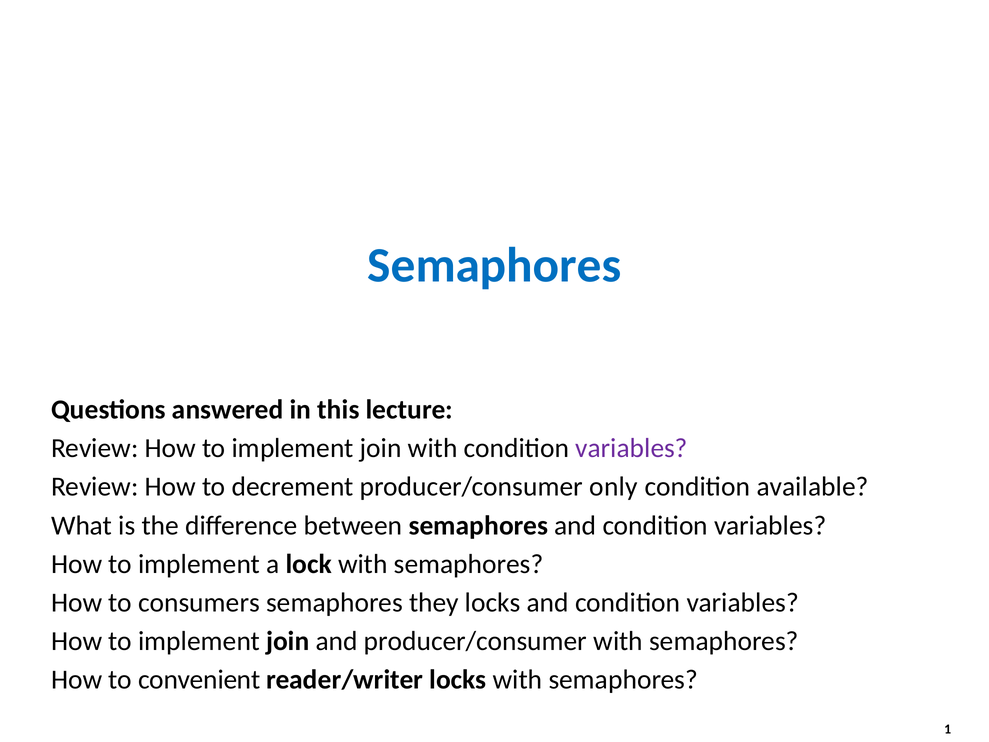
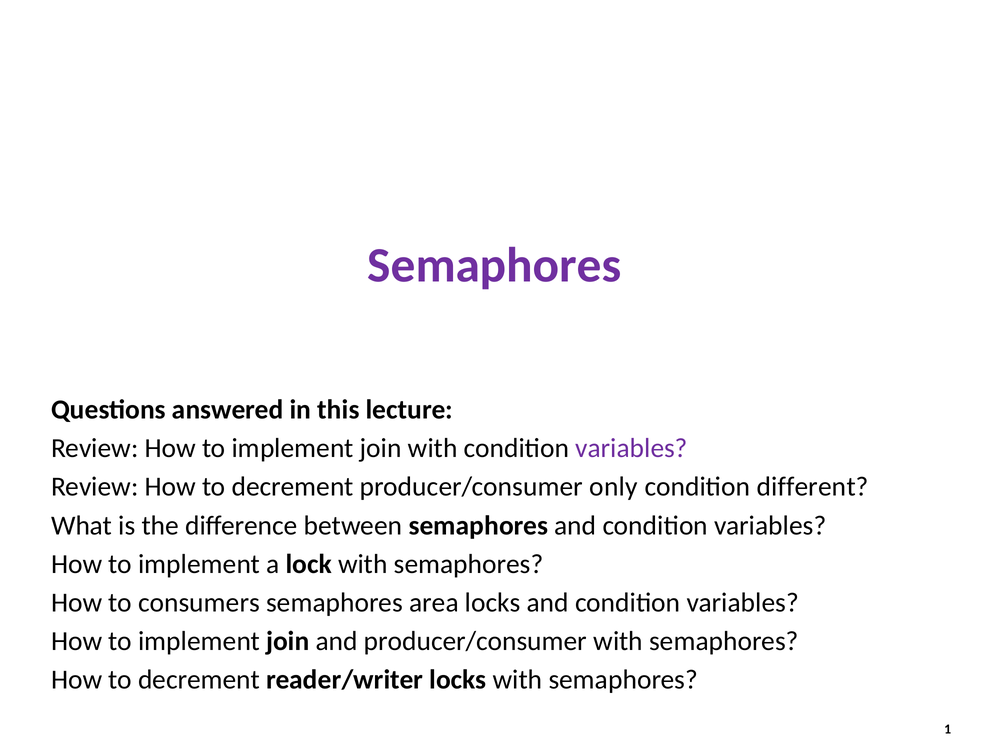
Semaphores colour: blue -> purple (494, 265)
available: available -> different (813, 487)
they: they -> area (434, 602)
convenient: convenient -> decrement (199, 679)
